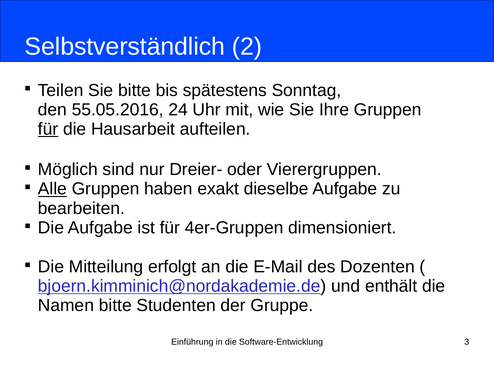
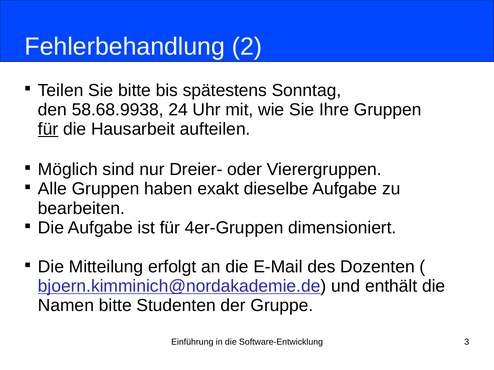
Selbstverständlich: Selbstverständlich -> Fehlerbehandlung (125, 47)
55.05.2016: 55.05.2016 -> 58.68.9938 (118, 110)
Alle underline: present -> none (52, 189)
